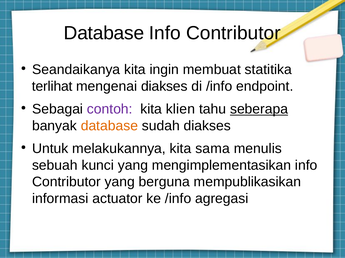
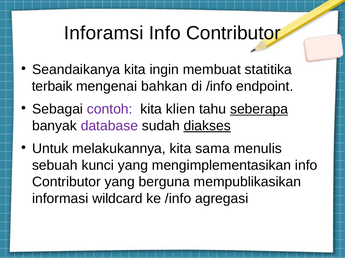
Database: Database -> Inforamsi (104, 33)
terlihat: terlihat -> terbaik (52, 87)
mengenai diakses: diakses -> bahkan (164, 87)
database colour: orange -> purple (109, 126)
diakses underline: none -> present (207, 126)
actuator: actuator -> wildcard (117, 199)
